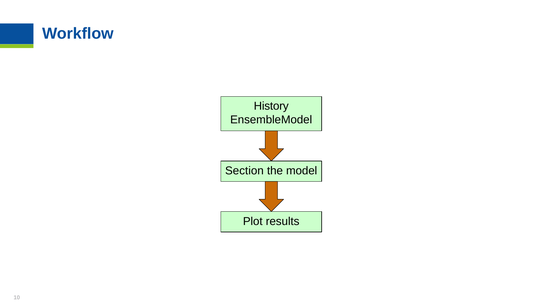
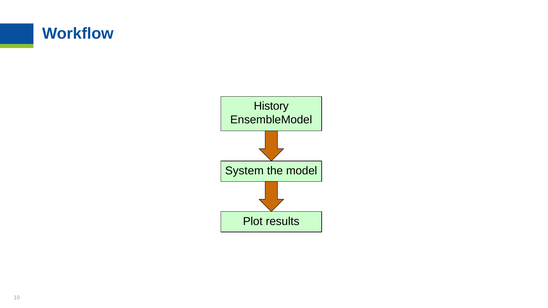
Section: Section -> System (244, 171)
